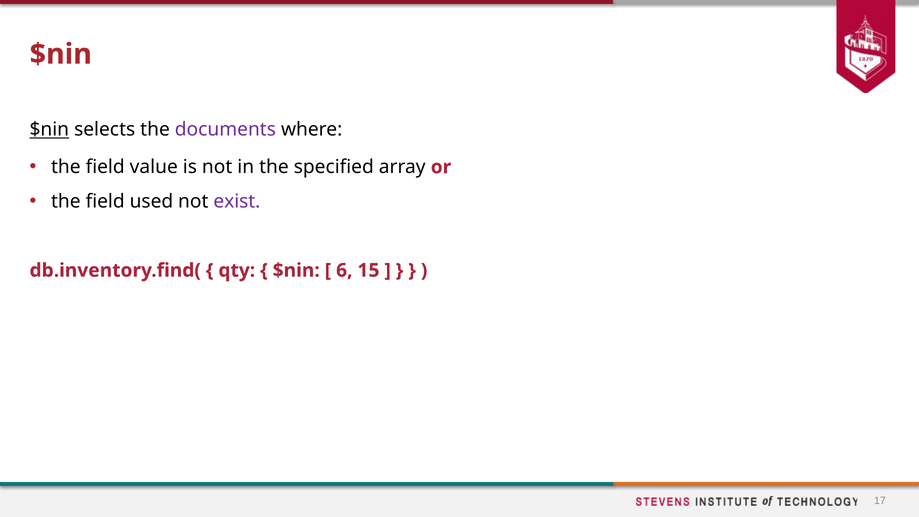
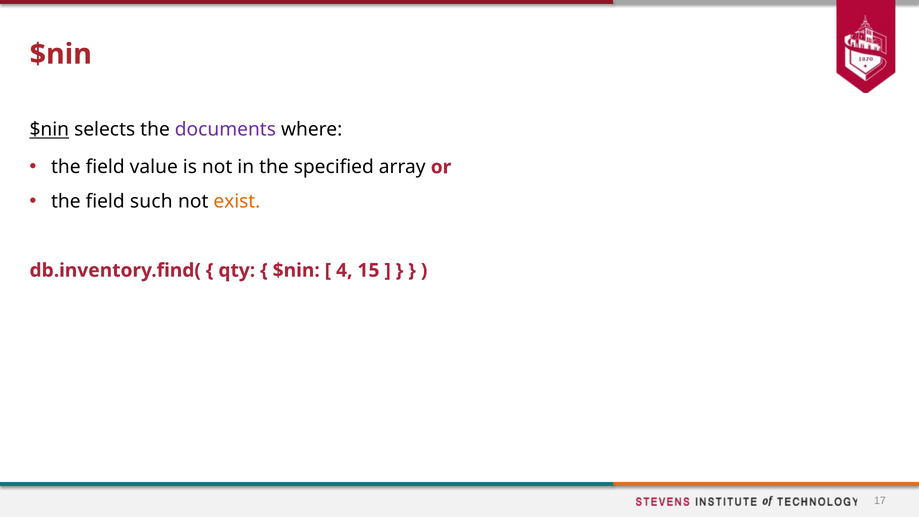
used: used -> such (151, 202)
exist colour: purple -> orange (237, 202)
6: 6 -> 4 (344, 270)
